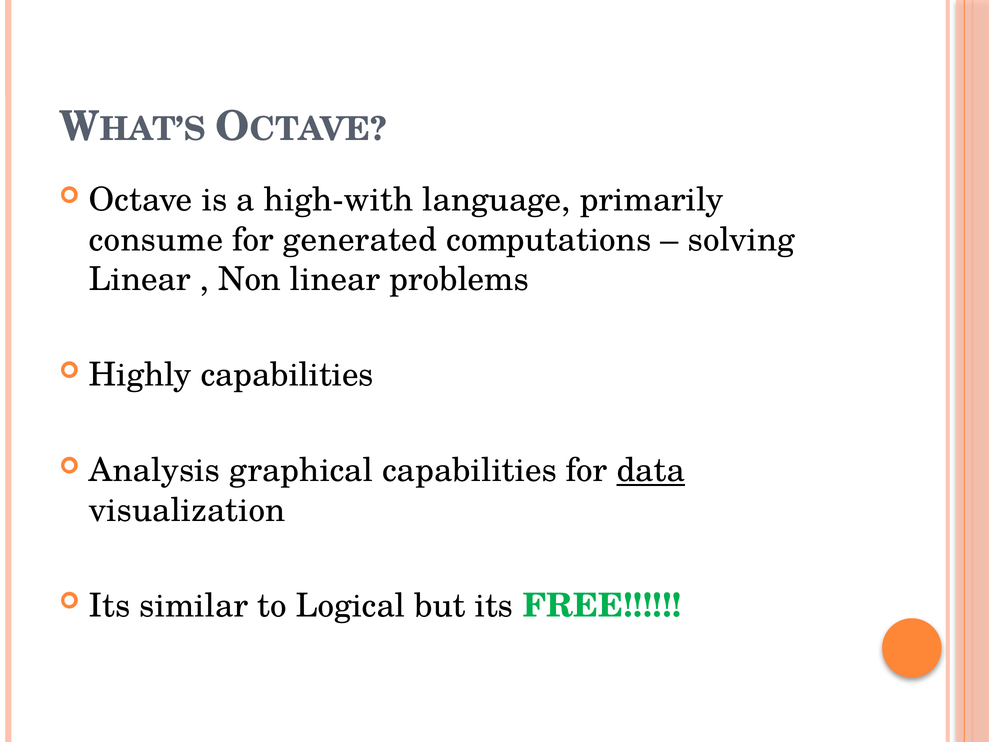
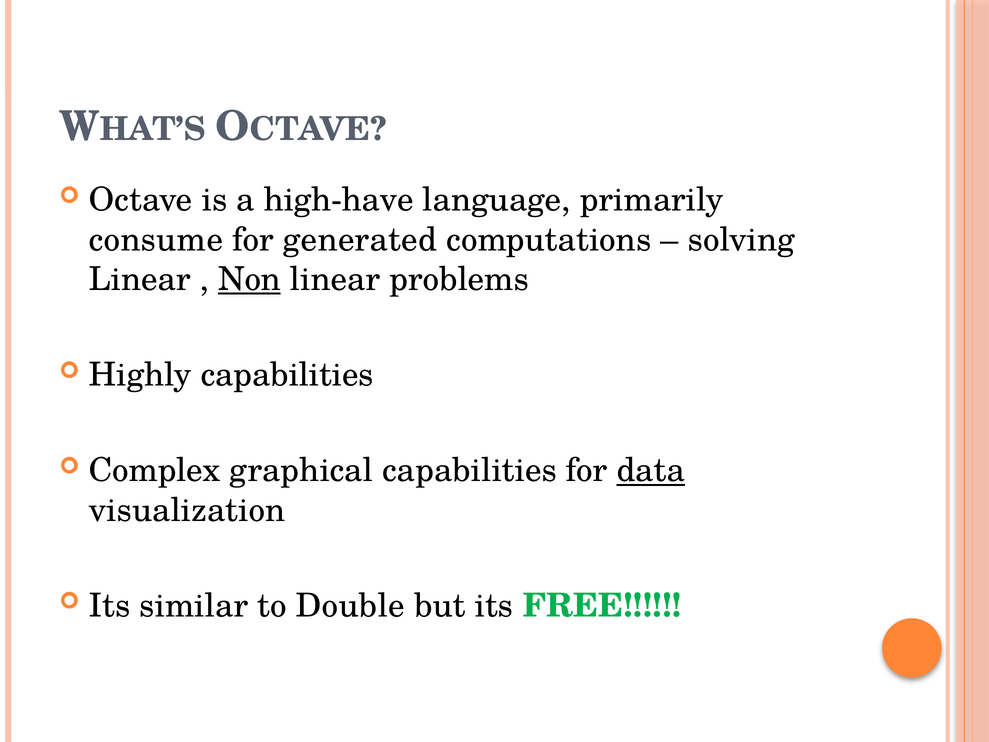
high-with: high-with -> high-have (339, 200)
Non underline: none -> present (250, 279)
Analysis: Analysis -> Complex (155, 470)
Logical: Logical -> Double (350, 606)
